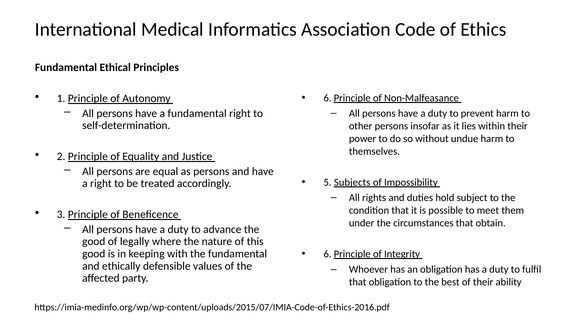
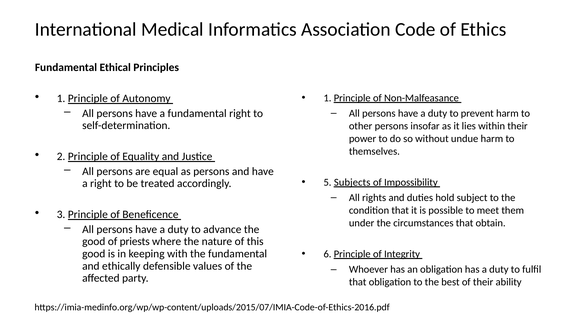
6: 6 -> 1 (327, 98)
legally: legally -> priests (135, 242)
